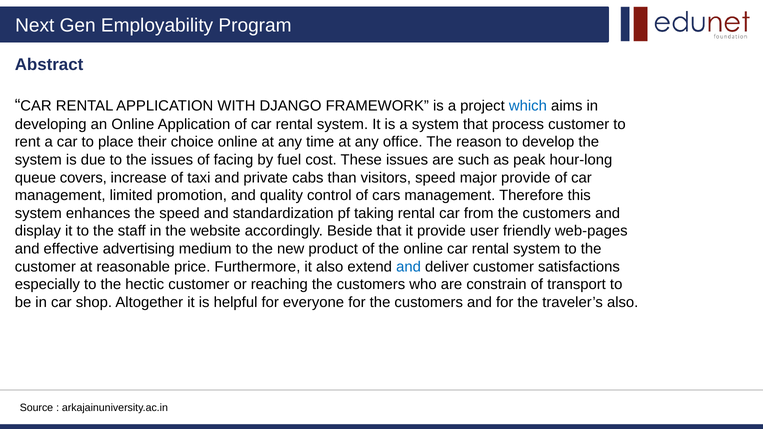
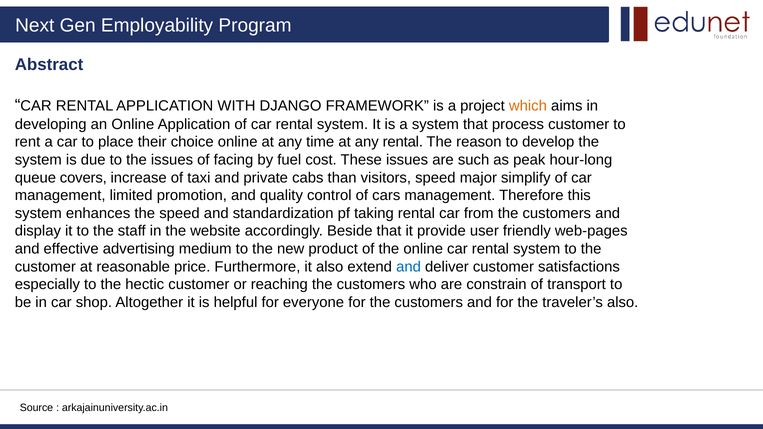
which colour: blue -> orange (528, 106)
any office: office -> rental (403, 142)
major provide: provide -> simplify (526, 178)
